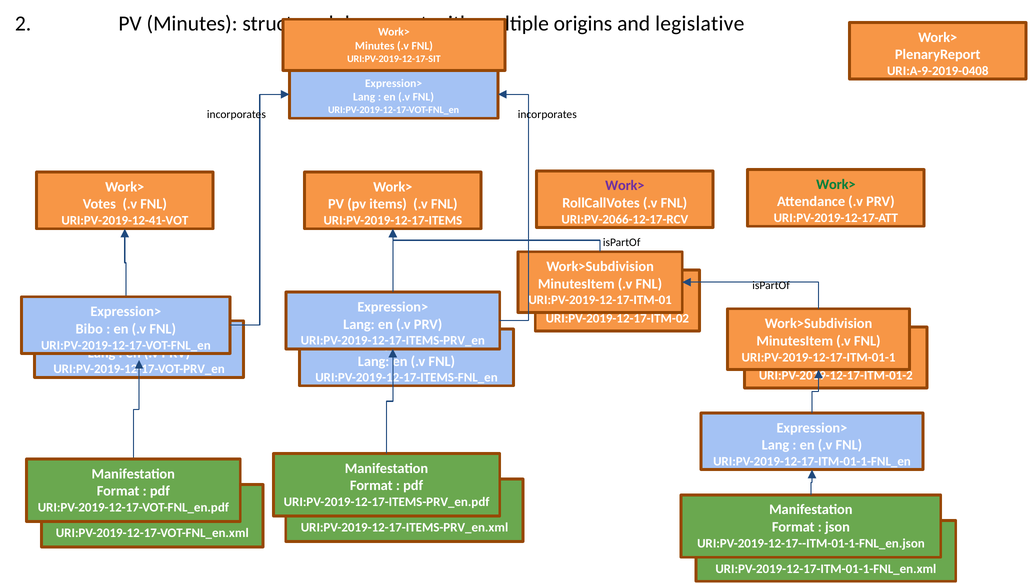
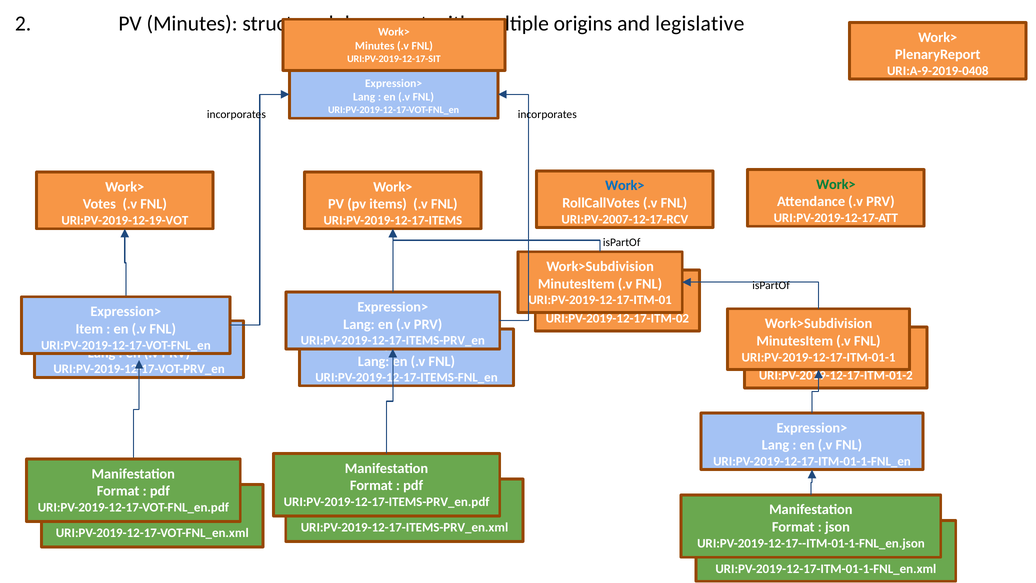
Work> colour: purple -> blue (625, 186)
URI:PV-2066-12-17-RCV: URI:PV-2066-12-17-RCV -> URI:PV-2007-12-17-RCV (625, 219)
URI:PV-2019-12-41-VOT: URI:PV-2019-12-41-VOT -> URI:PV-2019-12-19-VOT (125, 220)
Bibo: Bibo -> Item (89, 329)
